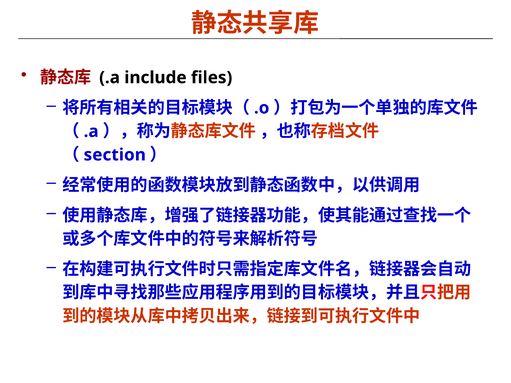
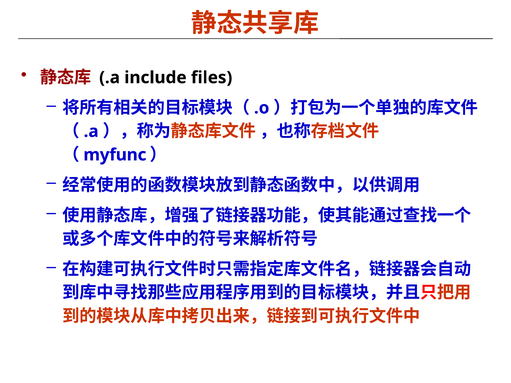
section: section -> myfunc (115, 155)
